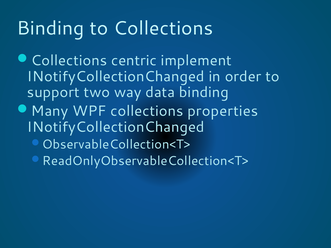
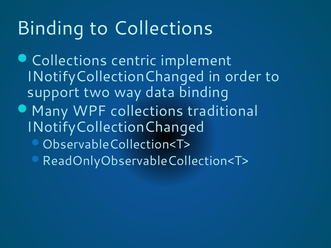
properties: properties -> traditional (223, 111)
